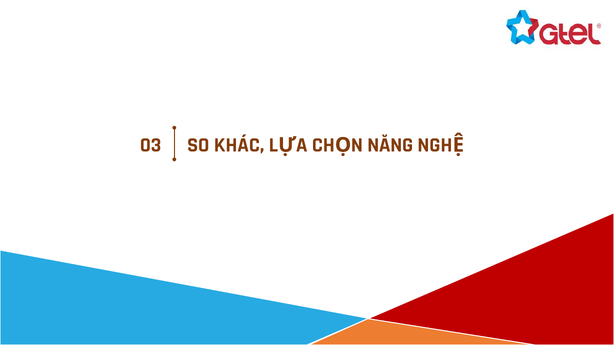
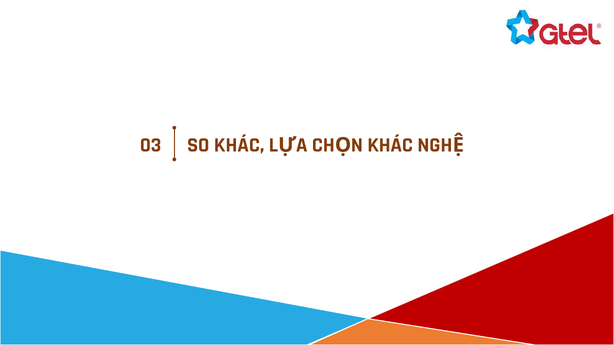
NĂNG: NĂNG -> KHÁC (390, 145)
